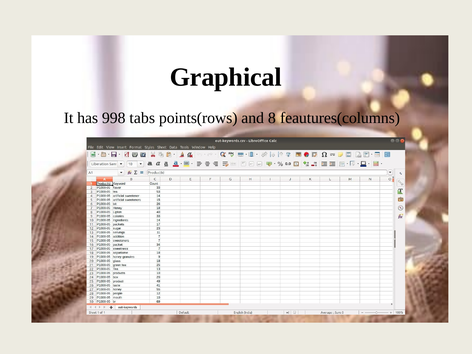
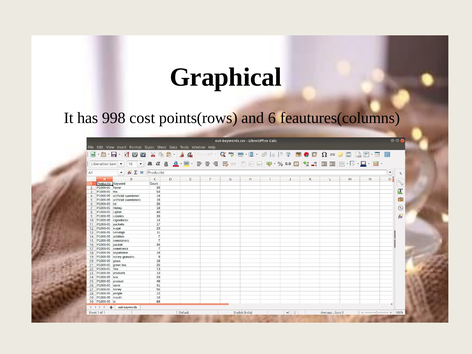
tabs: tabs -> cost (142, 118)
8: 8 -> 6 (272, 118)
